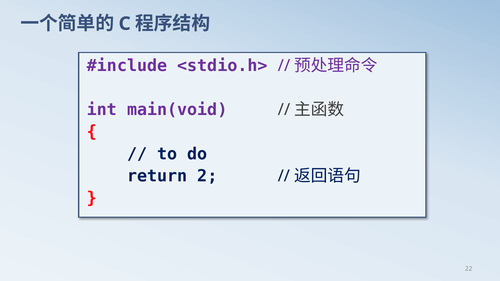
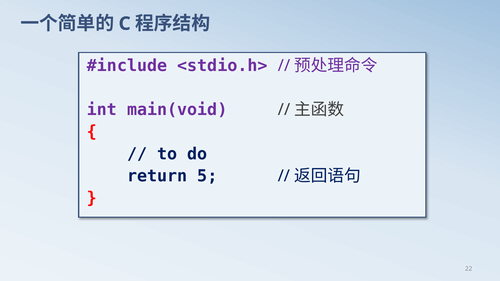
2: 2 -> 5 (207, 176)
